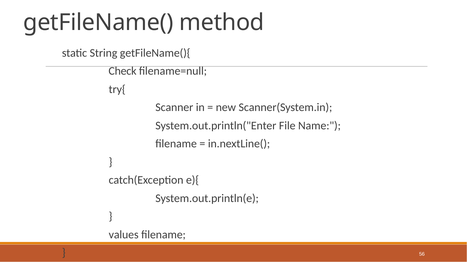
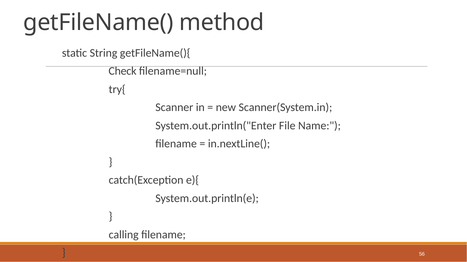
values: values -> calling (124, 235)
